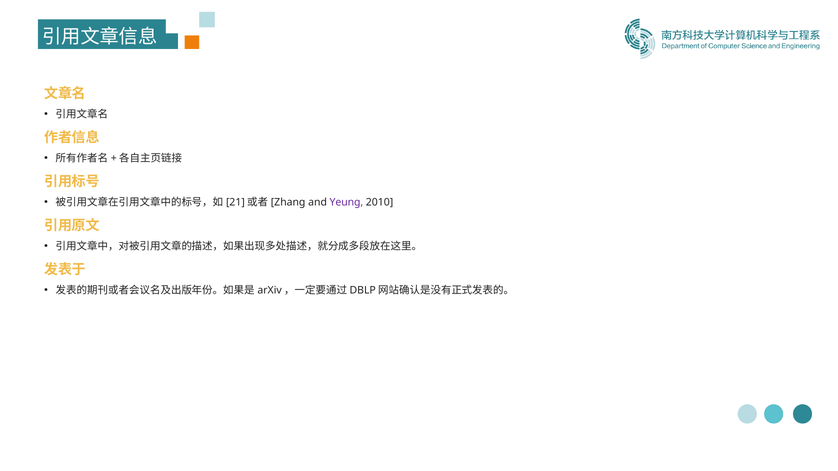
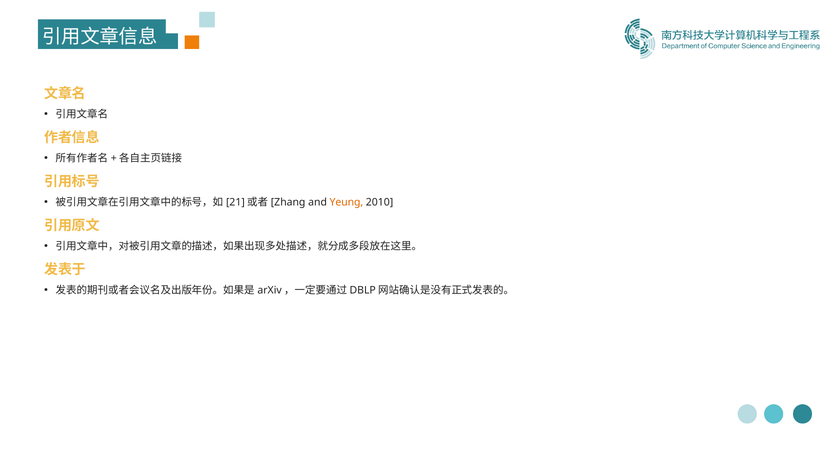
Yeung colour: purple -> orange (346, 202)
